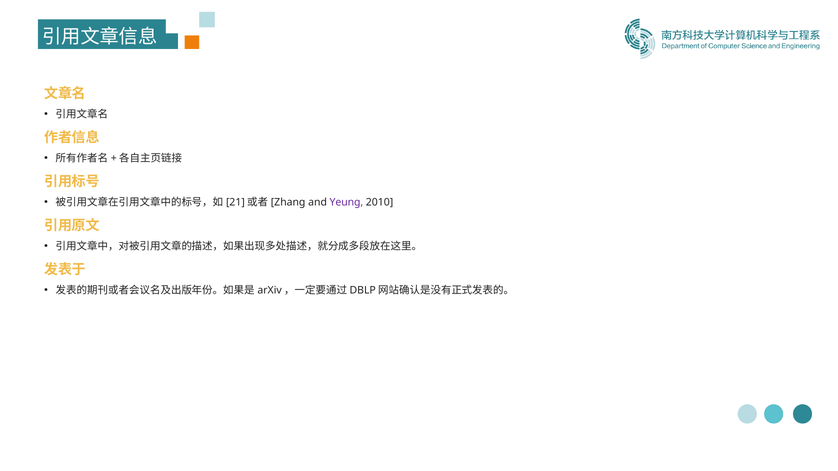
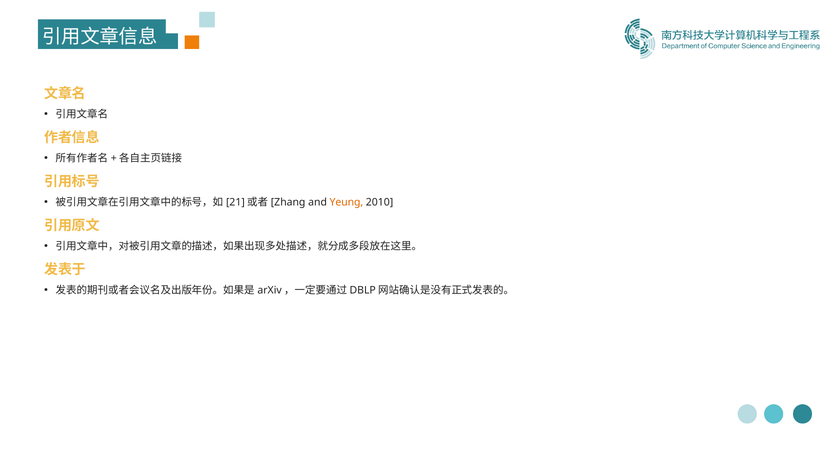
Yeung colour: purple -> orange (346, 202)
